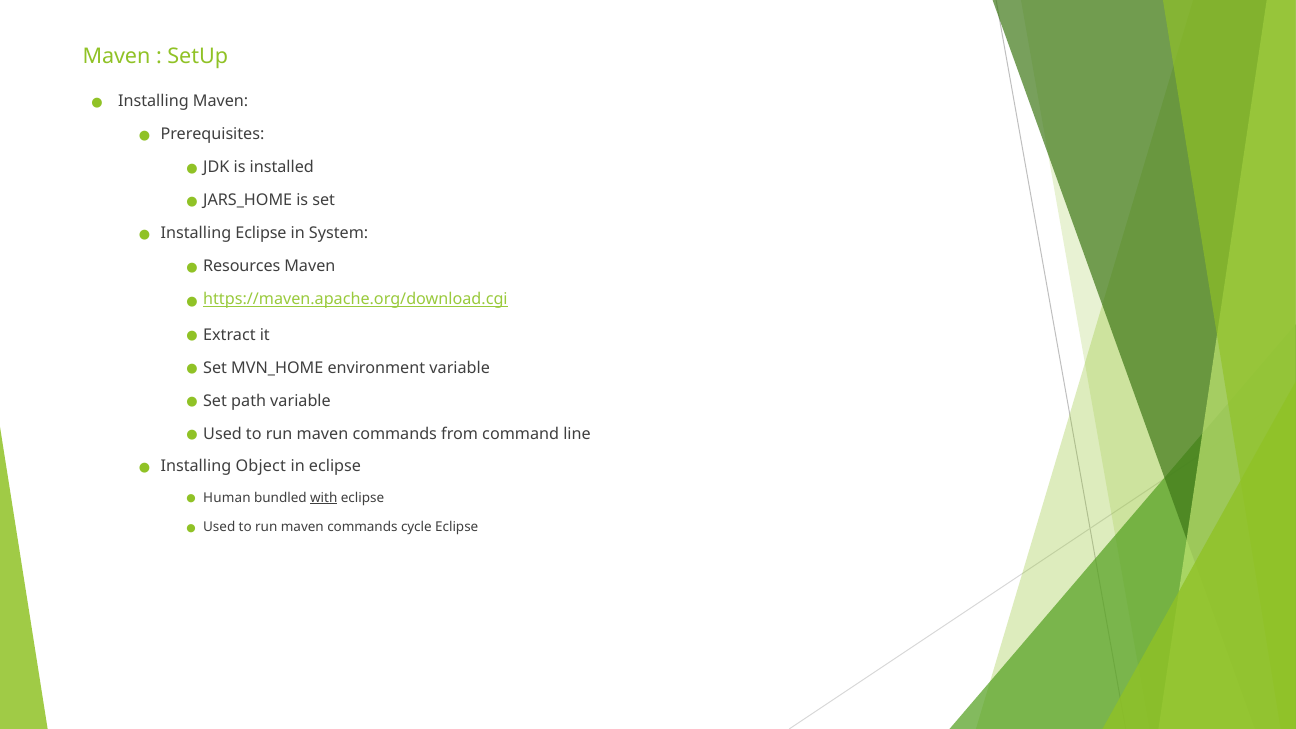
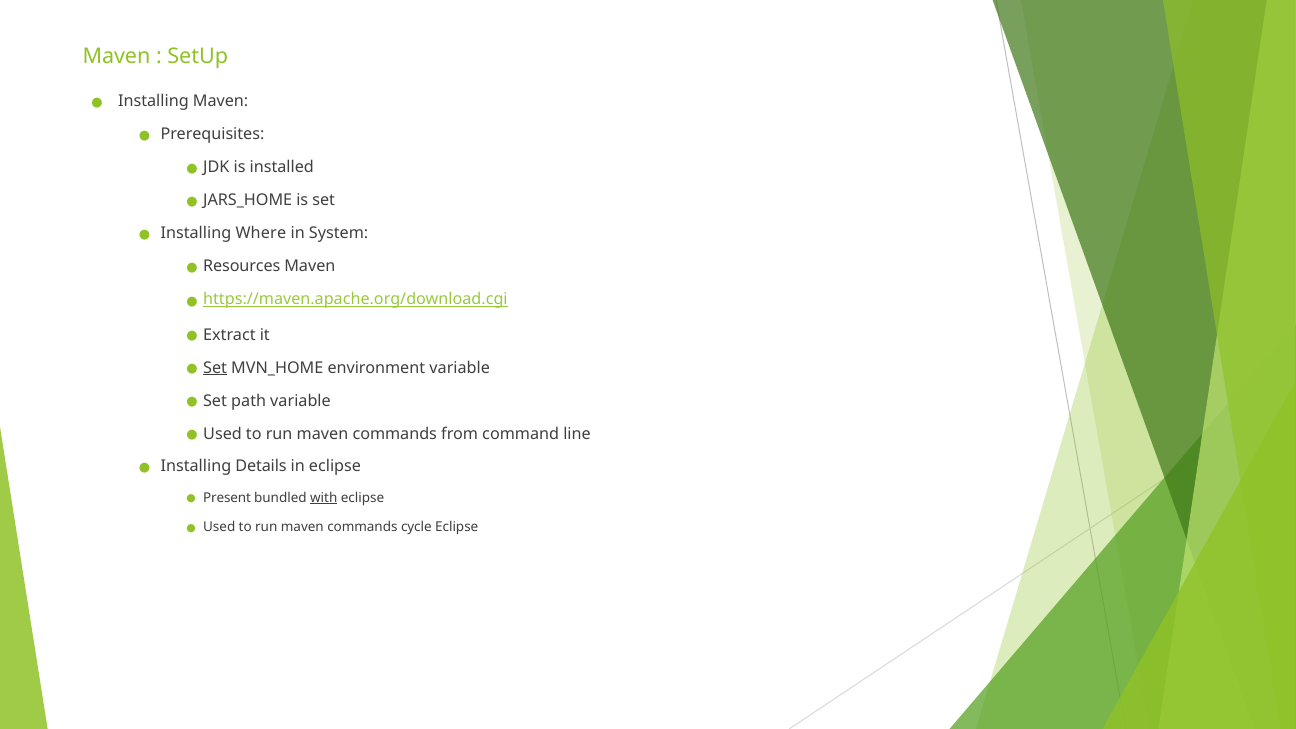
Installing Eclipse: Eclipse -> Where (261, 233)
Set underline: none -> present (215, 368)
Object: Object -> Details (261, 467)
Human: Human -> Present (227, 498)
